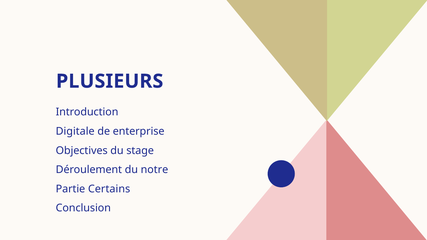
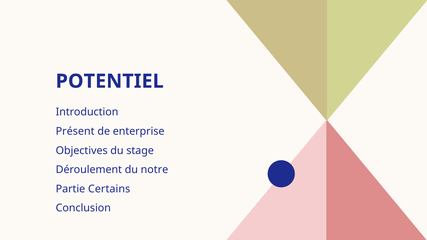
PLUSIEURS: PLUSIEURS -> POTENTIEL (110, 81)
Digitale: Digitale -> Présent (75, 131)
